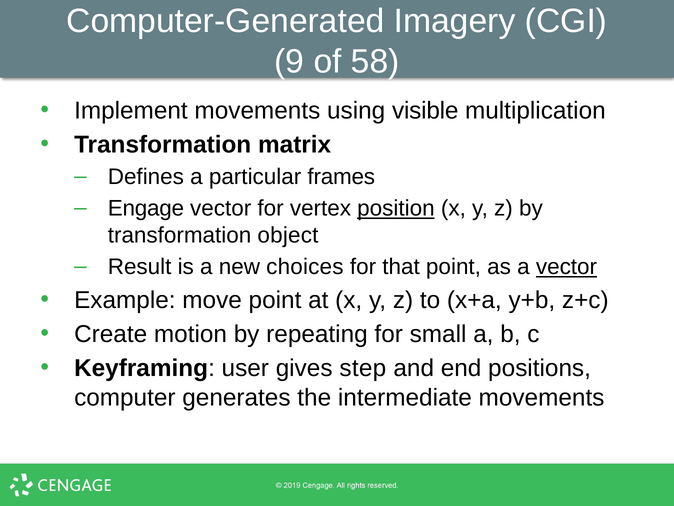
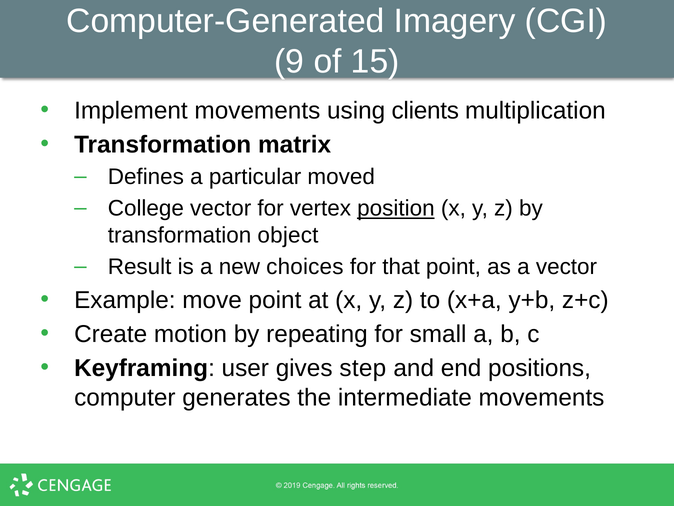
58: 58 -> 15 (375, 62)
visible: visible -> clients (425, 110)
frames: frames -> moved (341, 177)
Engage: Engage -> College (146, 208)
vector underline: present -> none (566, 267)
